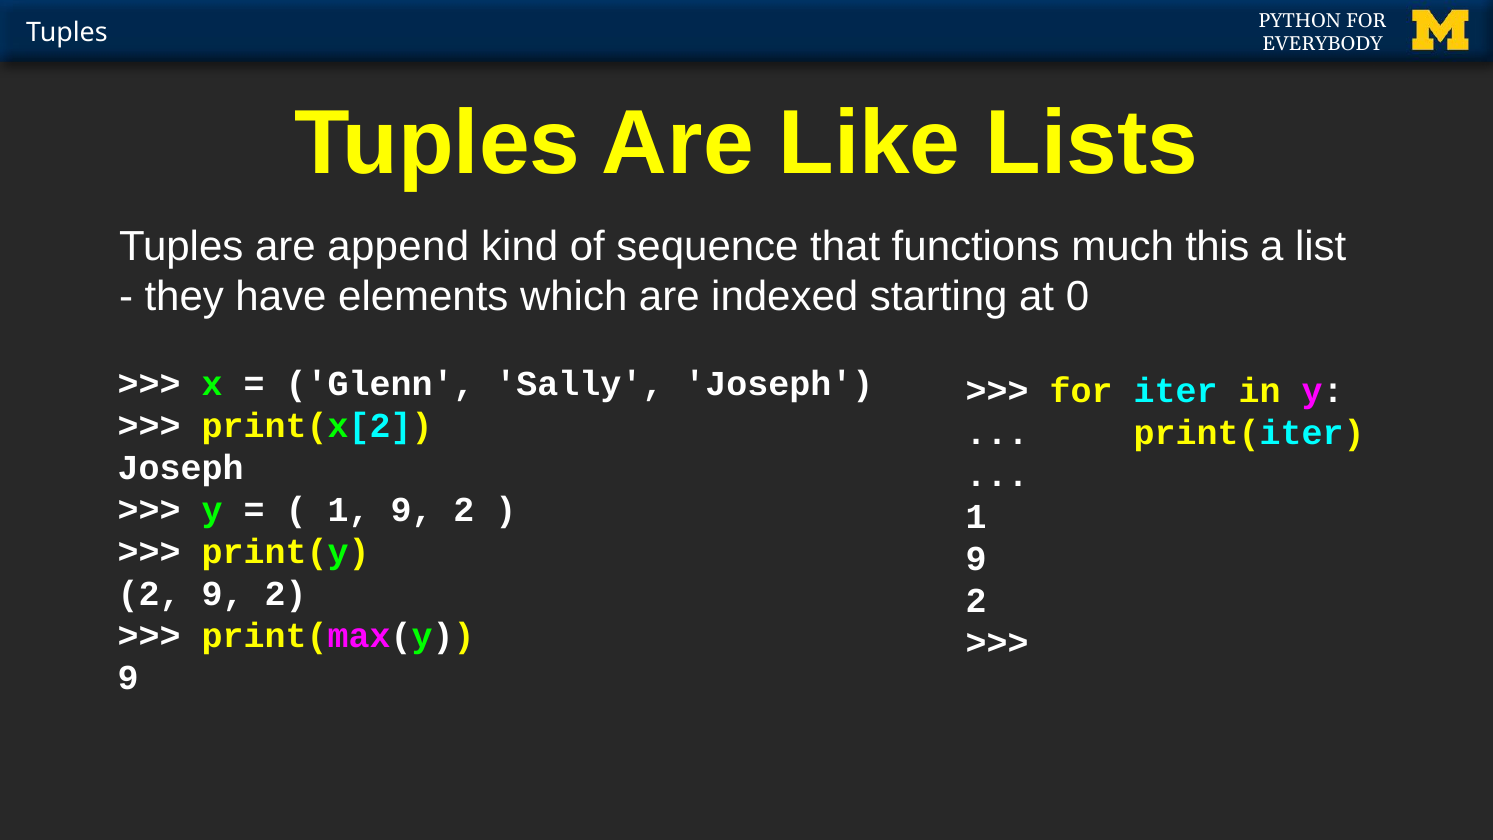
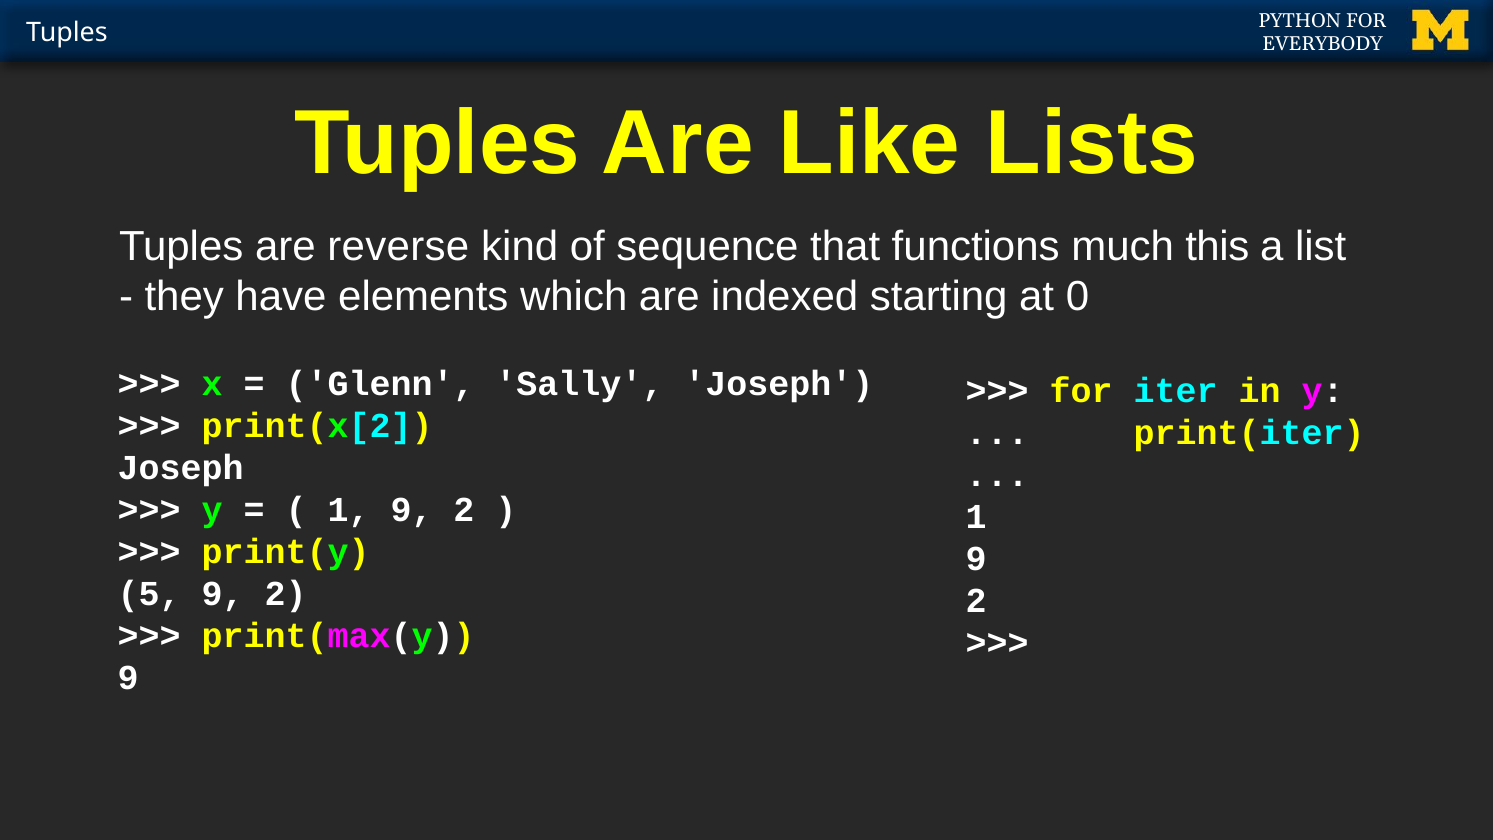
append: append -> reverse (398, 246)
2: 2 -> 5 (149, 594)
